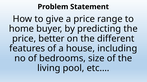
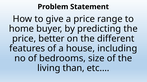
pool: pool -> than (74, 69)
